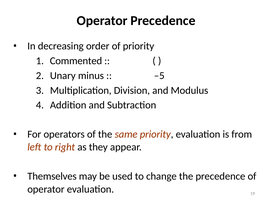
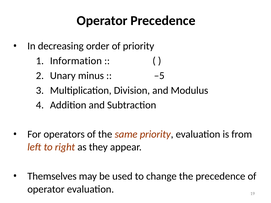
Commented: Commented -> Information (76, 61)
